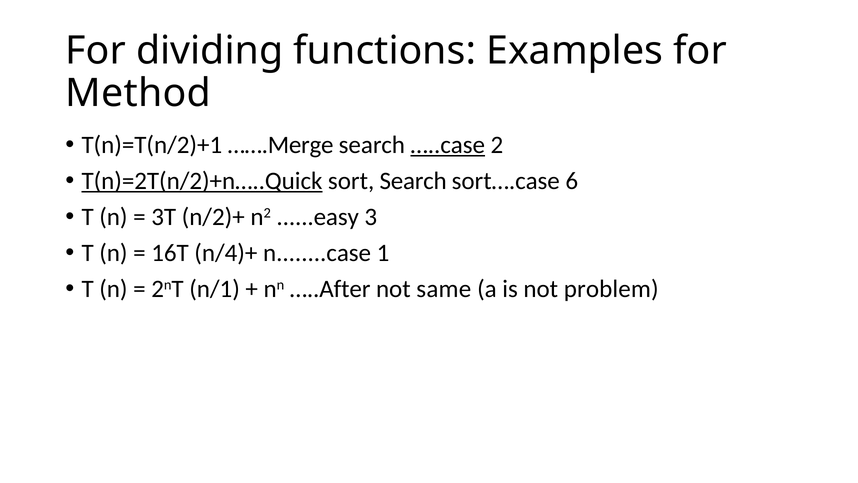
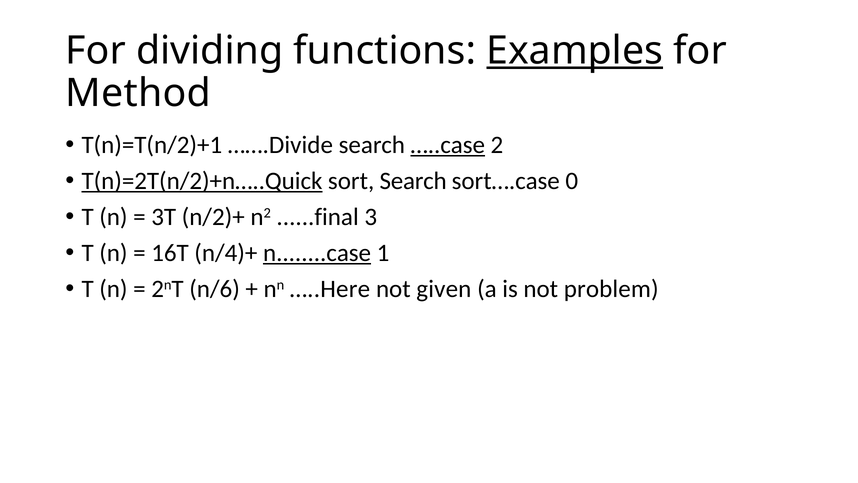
Examples underline: none -> present (575, 51)
…….Merge: …….Merge -> …….Divide (280, 145)
6: 6 -> 0 (572, 181)
......easy: ......easy -> ......final (318, 217)
n........case underline: none -> present (317, 253)
n/1: n/1 -> n/6 (215, 289)
…..After: …..After -> …..Here (330, 289)
same: same -> given (444, 289)
